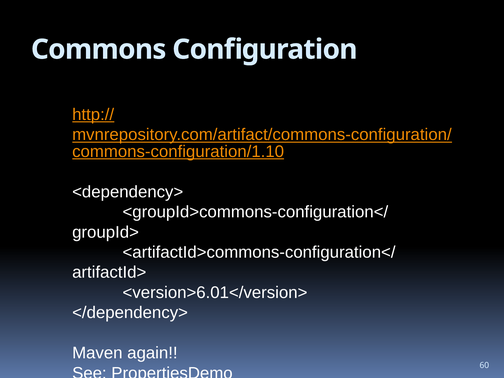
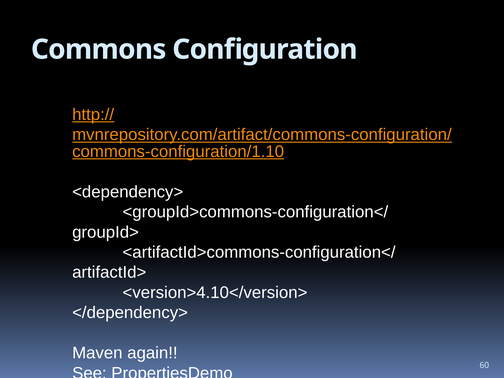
<version>6.01</version>: <version>6.01</version> -> <version>4.10</version> (215, 293)
